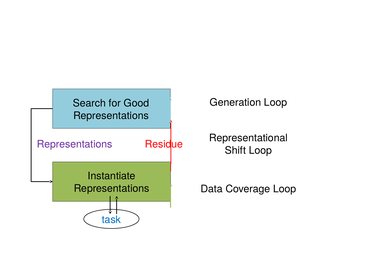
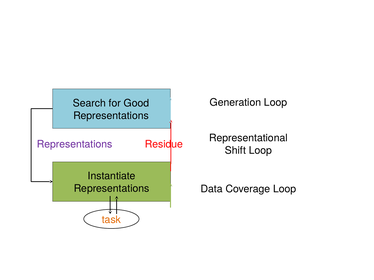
task colour: blue -> orange (111, 220)
